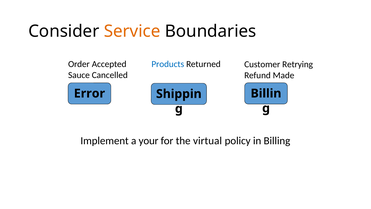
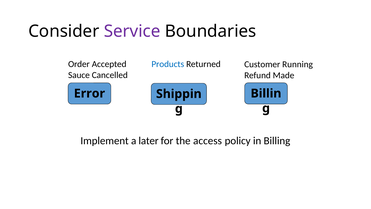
Service colour: orange -> purple (132, 31)
Retrying: Retrying -> Running (298, 64)
your: your -> later (149, 141)
virtual: virtual -> access (208, 141)
